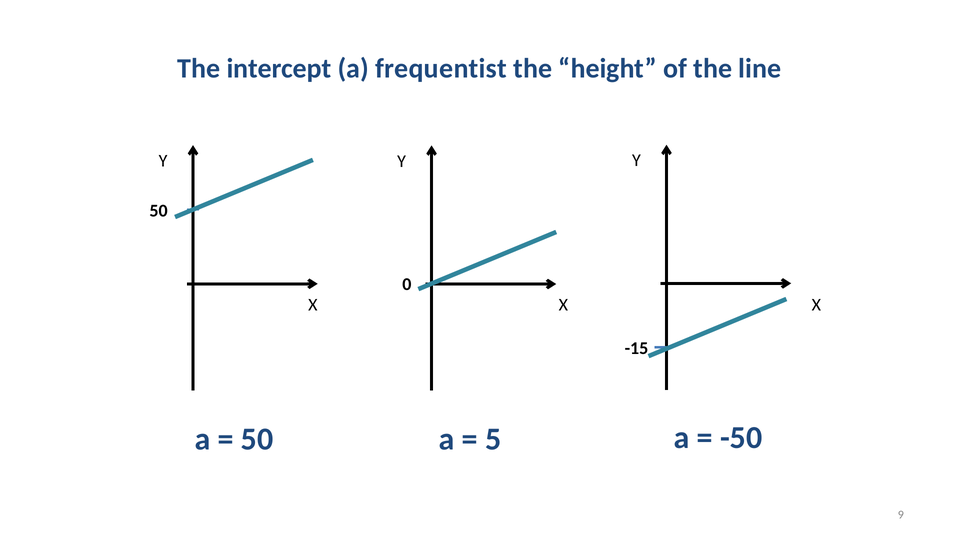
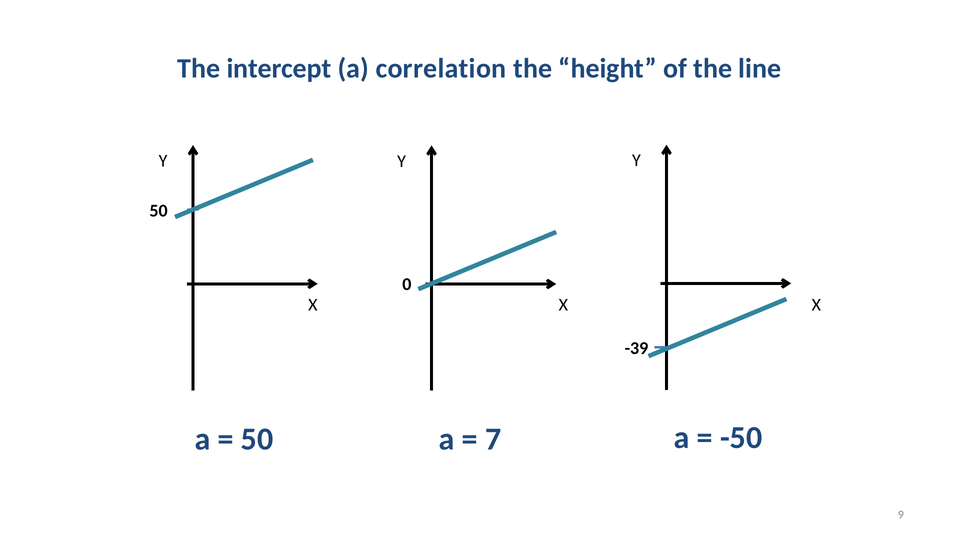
frequentist: frequentist -> correlation (441, 68)
-15: -15 -> -39 (636, 349)
5: 5 -> 7 (493, 439)
